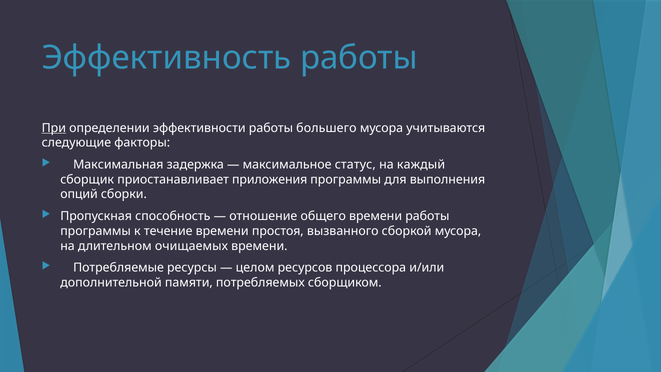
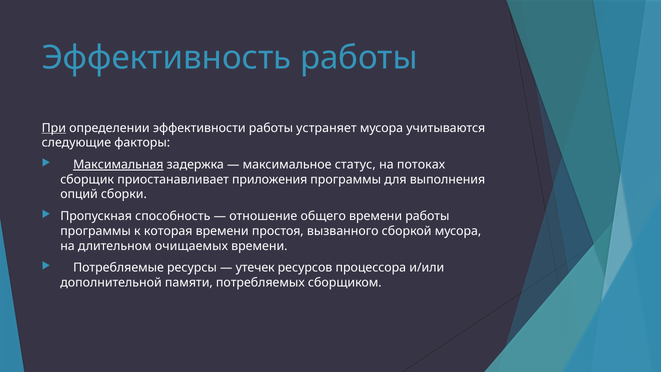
большего: большего -> устраняет (326, 128)
Максимальная underline: none -> present (118, 165)
каждый: каждый -> потоках (421, 165)
течение: течение -> которая (168, 231)
целом: целом -> утечек (255, 268)
